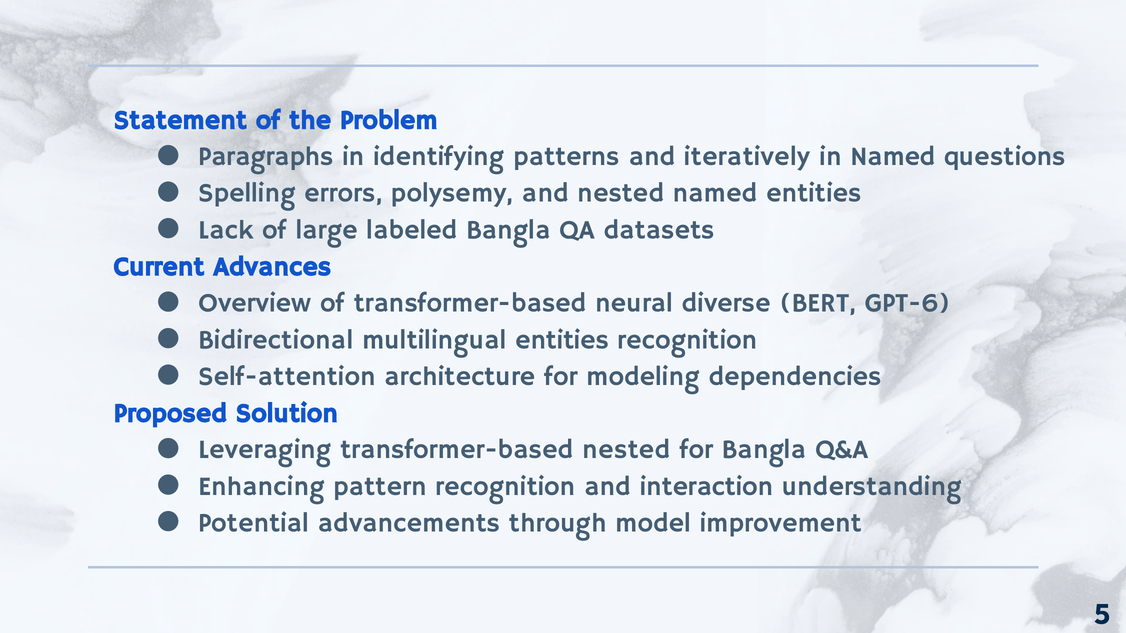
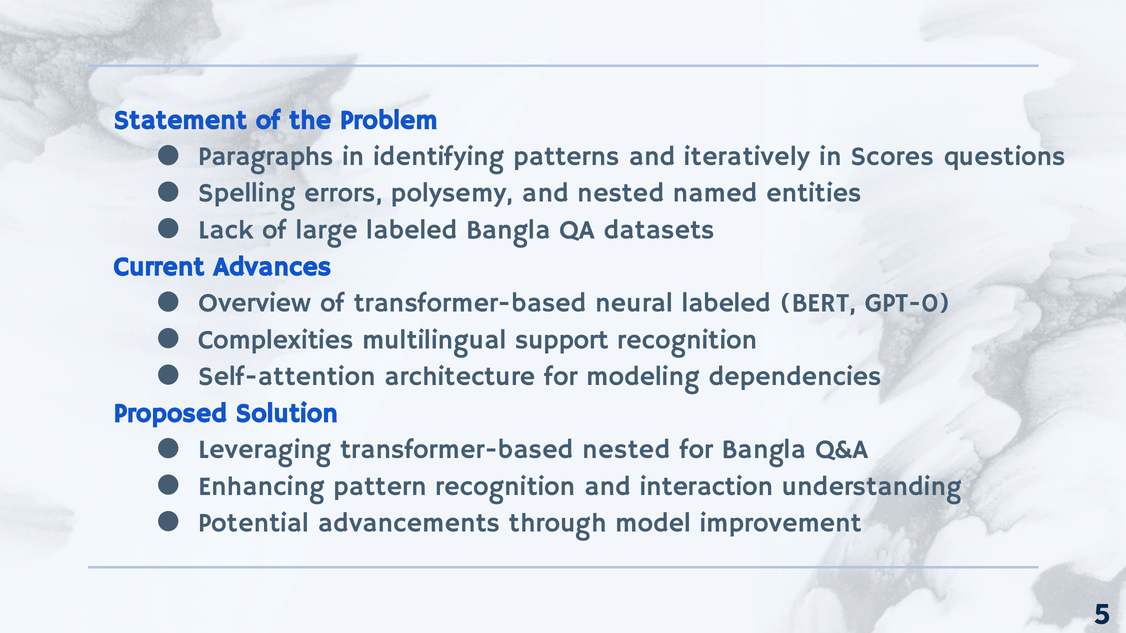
in Named: Named -> Scores (892, 157)
neural diverse: diverse -> labeled (726, 303)
GPT-6: GPT-6 -> GPT-0 (908, 303)
Bidirectional: Bidirectional -> Complexities (276, 340)
multilingual entities: entities -> support (562, 340)
